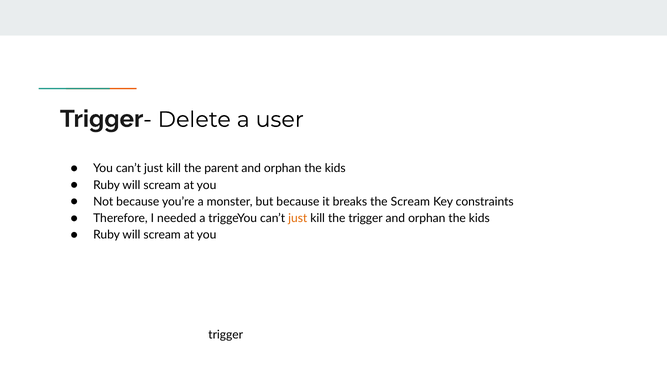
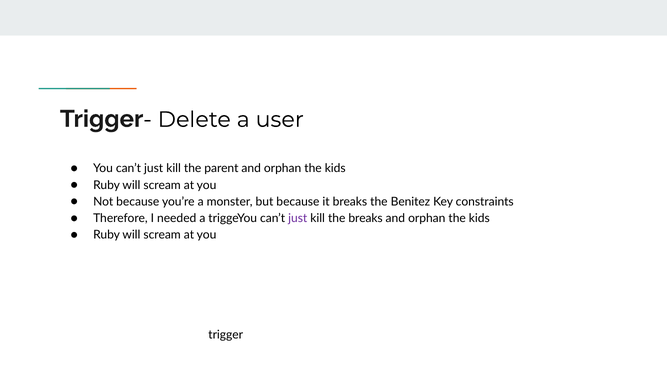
the Scream: Scream -> Benitez (410, 202)
just colour: orange -> purple (298, 218)
the trigger: trigger -> breaks (366, 218)
